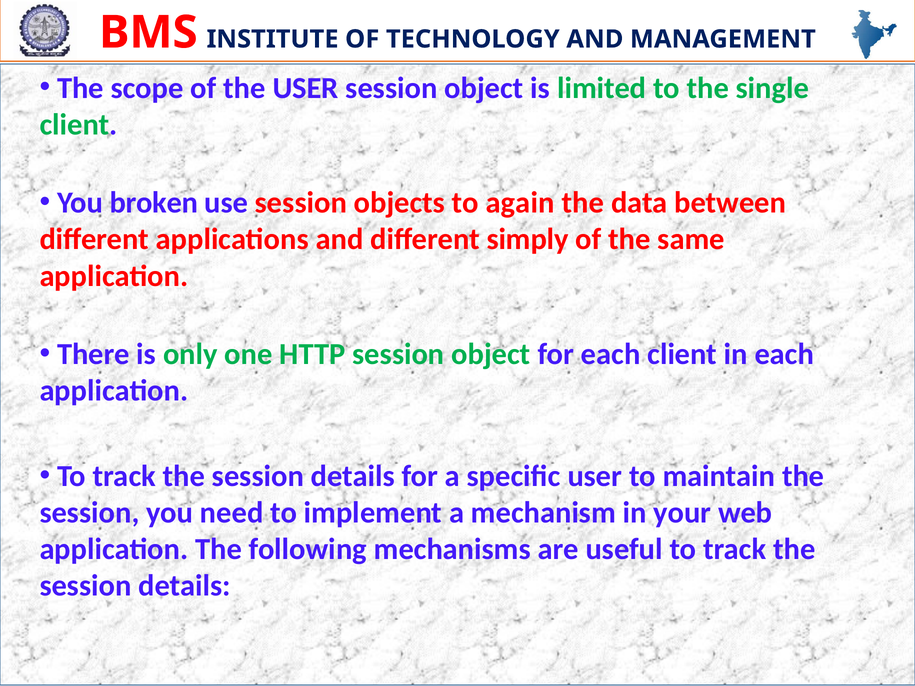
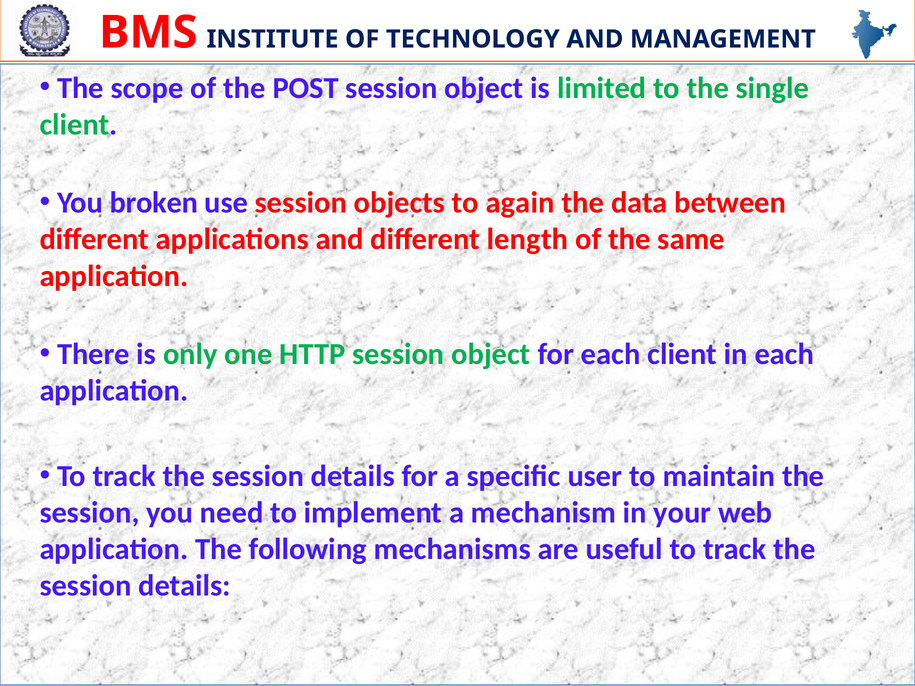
the USER: USER -> POST (306, 88)
simply: simply -> length (527, 239)
